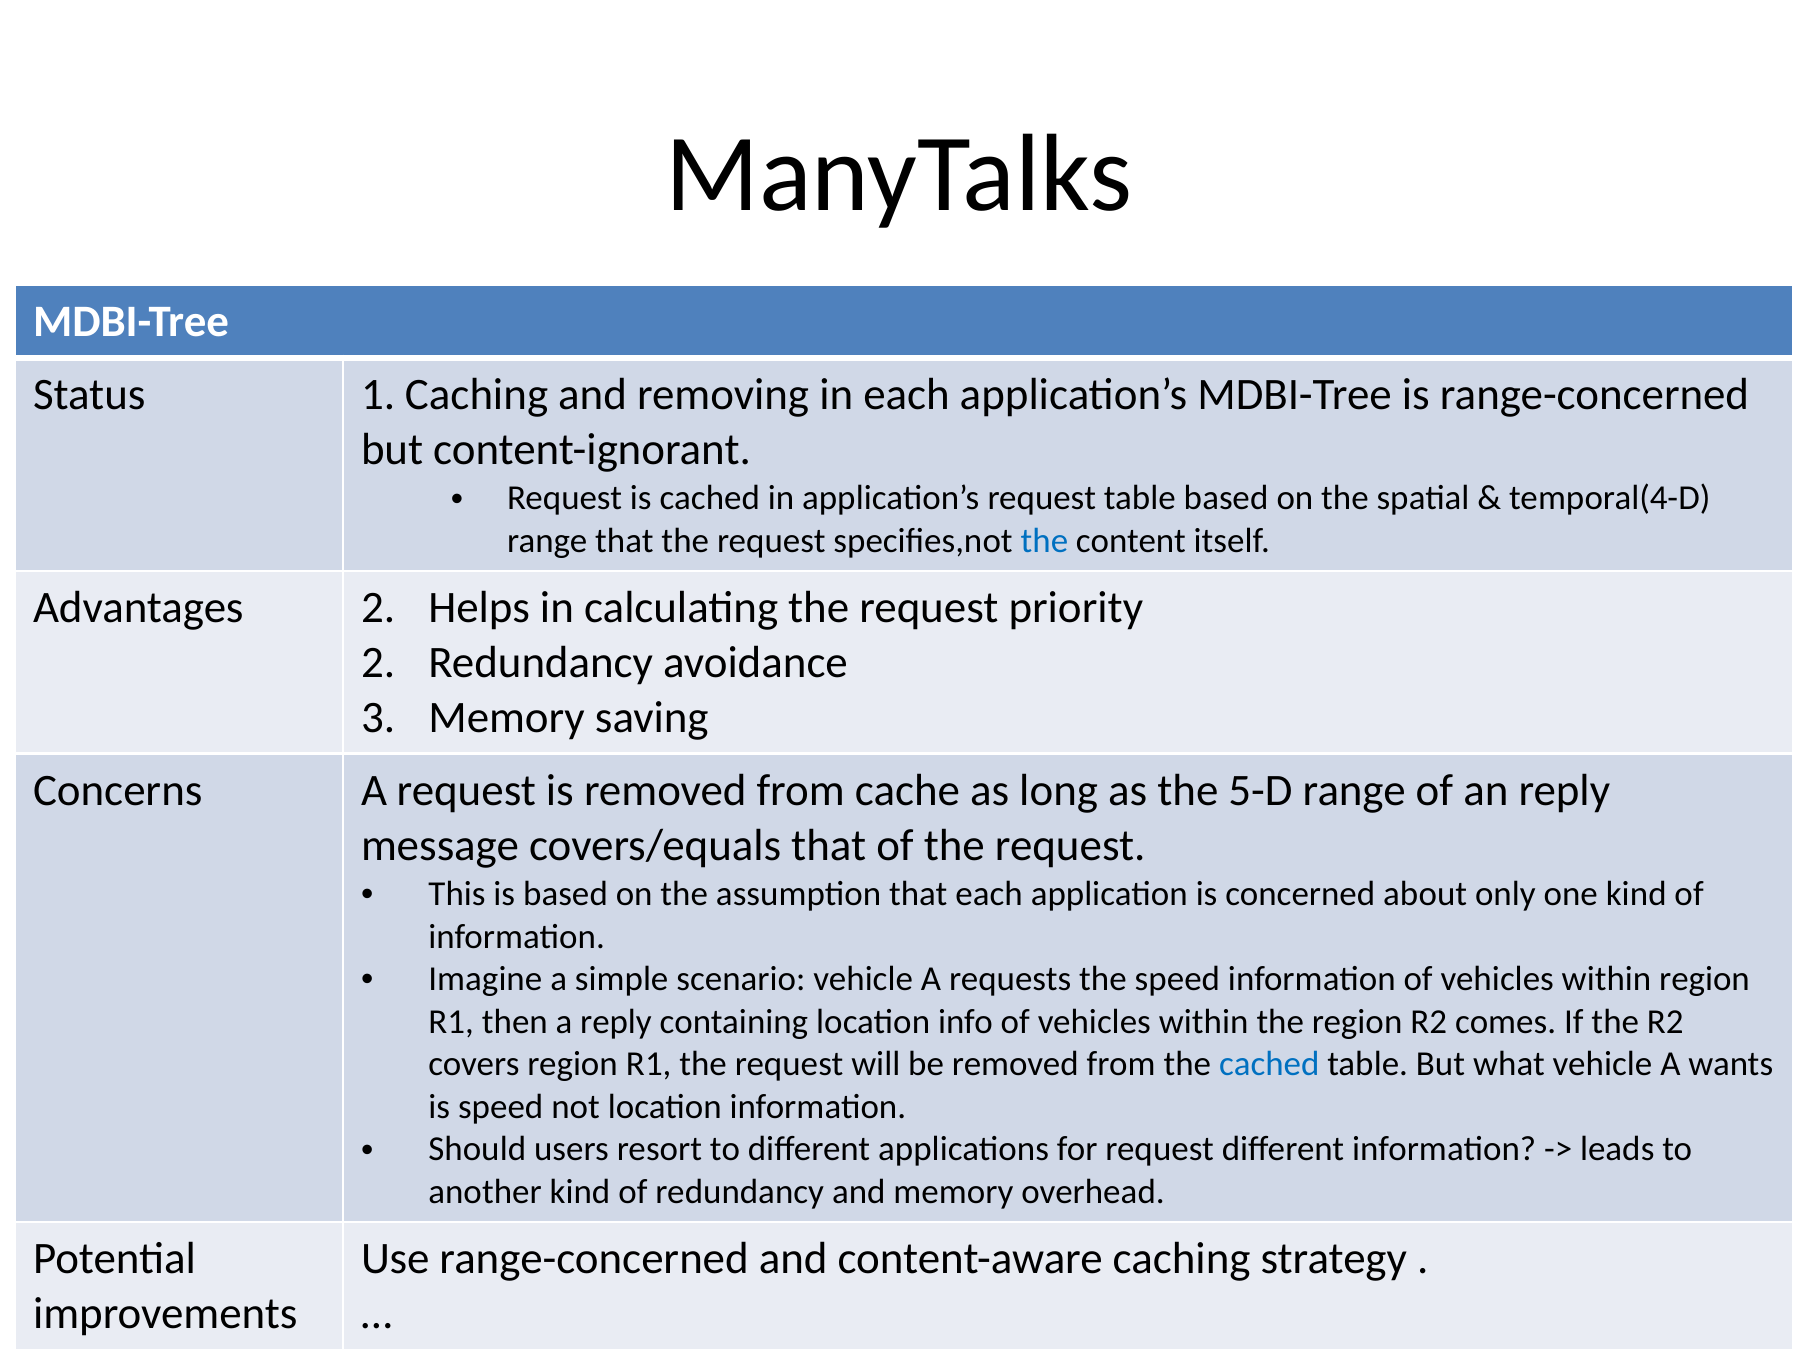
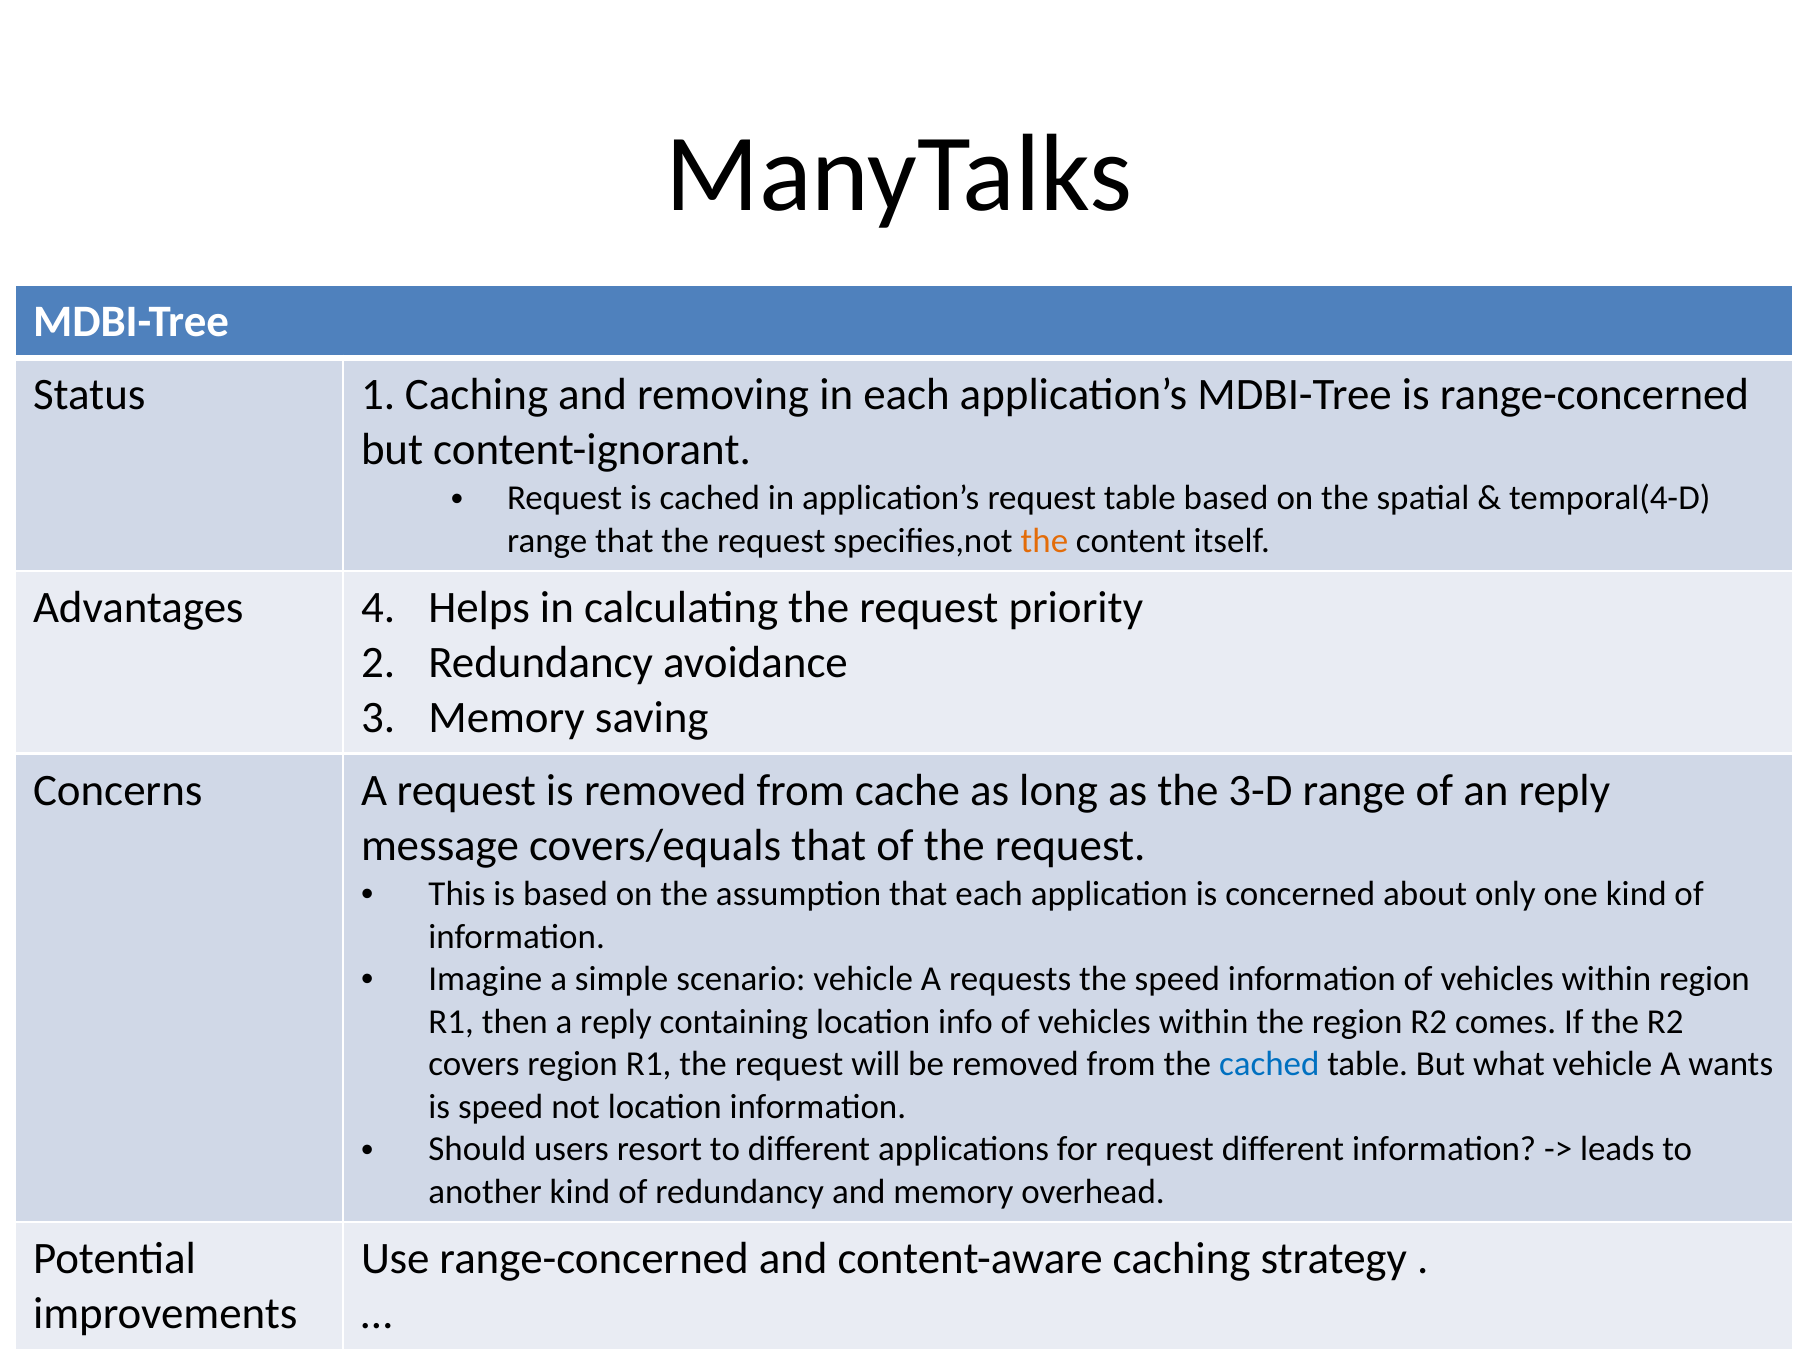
the colour: blue -> orange (1044, 541)
Advantages 2: 2 -> 4 (378, 608)
5-D: 5-D -> 3-D (1260, 790)
